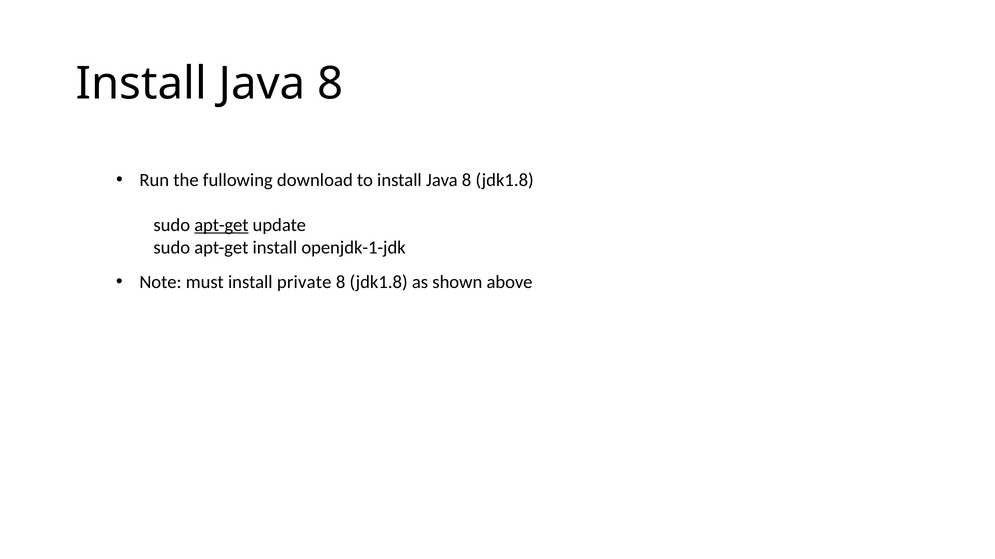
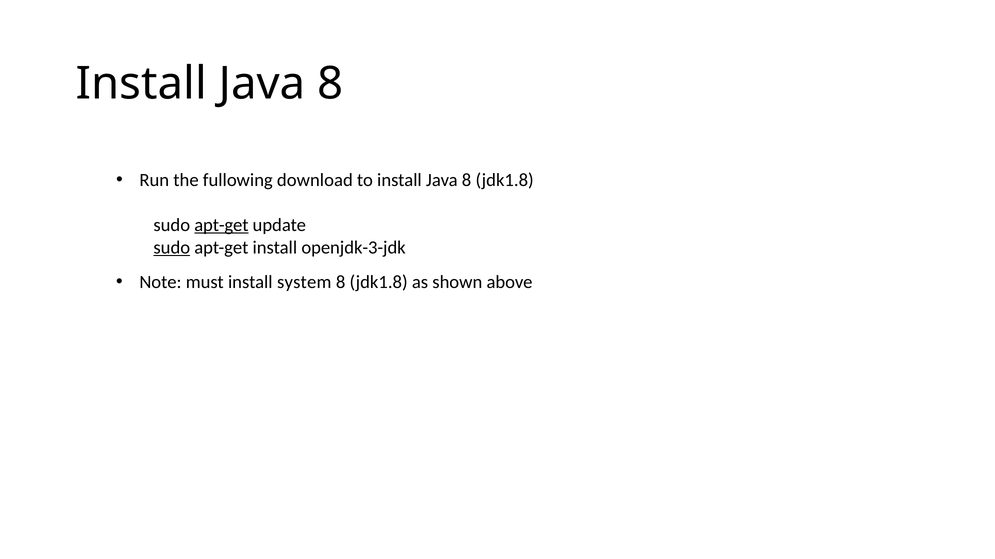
sudo underline: none -> present (172, 248)
openjdk-1-jdk: openjdk-1-jdk -> openjdk-3-jdk (354, 248)
private: private -> system (304, 282)
